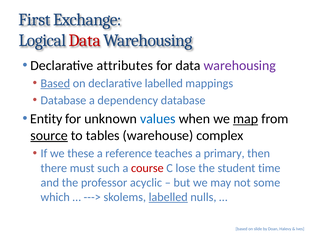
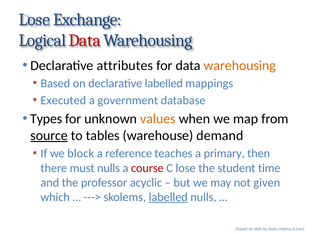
First: First -> Lose (34, 20)
warehousing colour: purple -> orange (240, 65)
Based underline: present -> none (55, 83)
Database: Database -> Executed (63, 100)
dependency: dependency -> government (128, 100)
Entity: Entity -> Types (46, 119)
values colour: blue -> orange (158, 119)
map underline: present -> none (246, 119)
complex: complex -> demand (220, 136)
these: these -> block (81, 153)
must such: such -> nulls (109, 168)
some: some -> given (267, 183)
